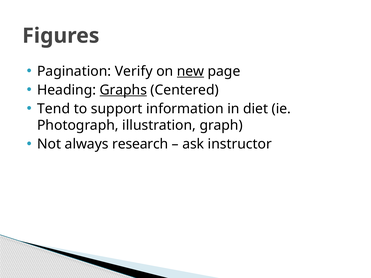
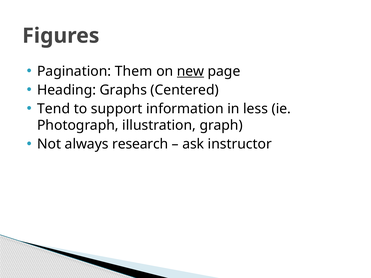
Verify: Verify -> Them (134, 71)
Graphs underline: present -> none (123, 90)
diet: diet -> less (256, 109)
